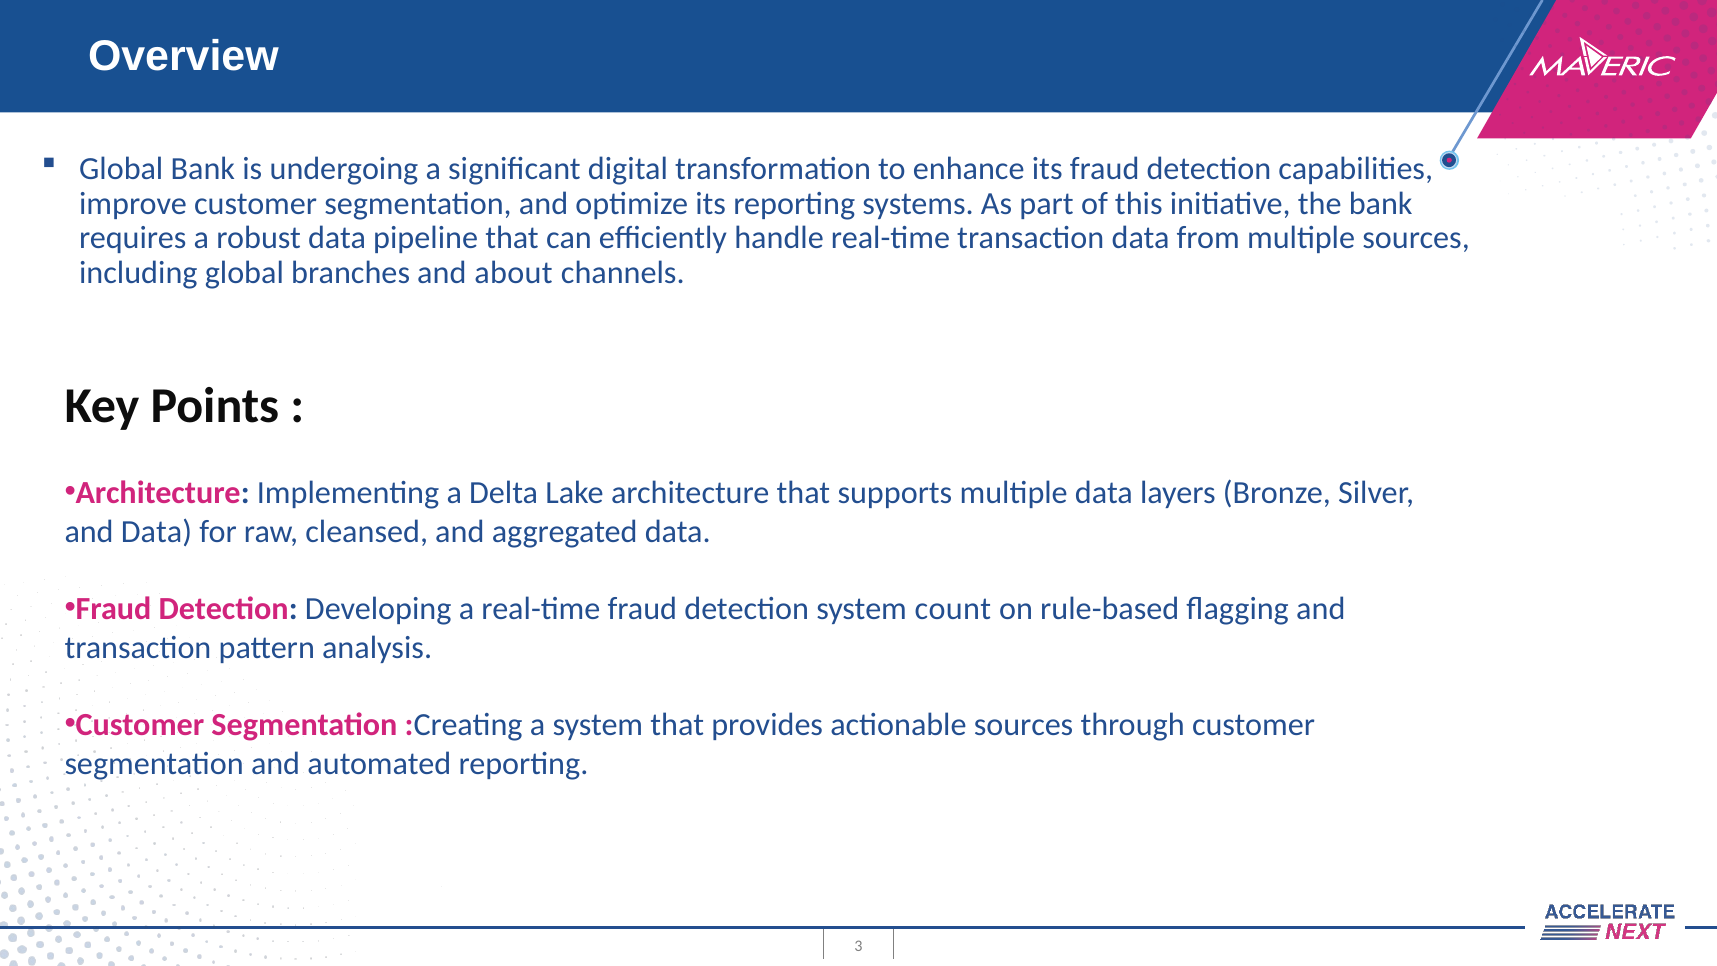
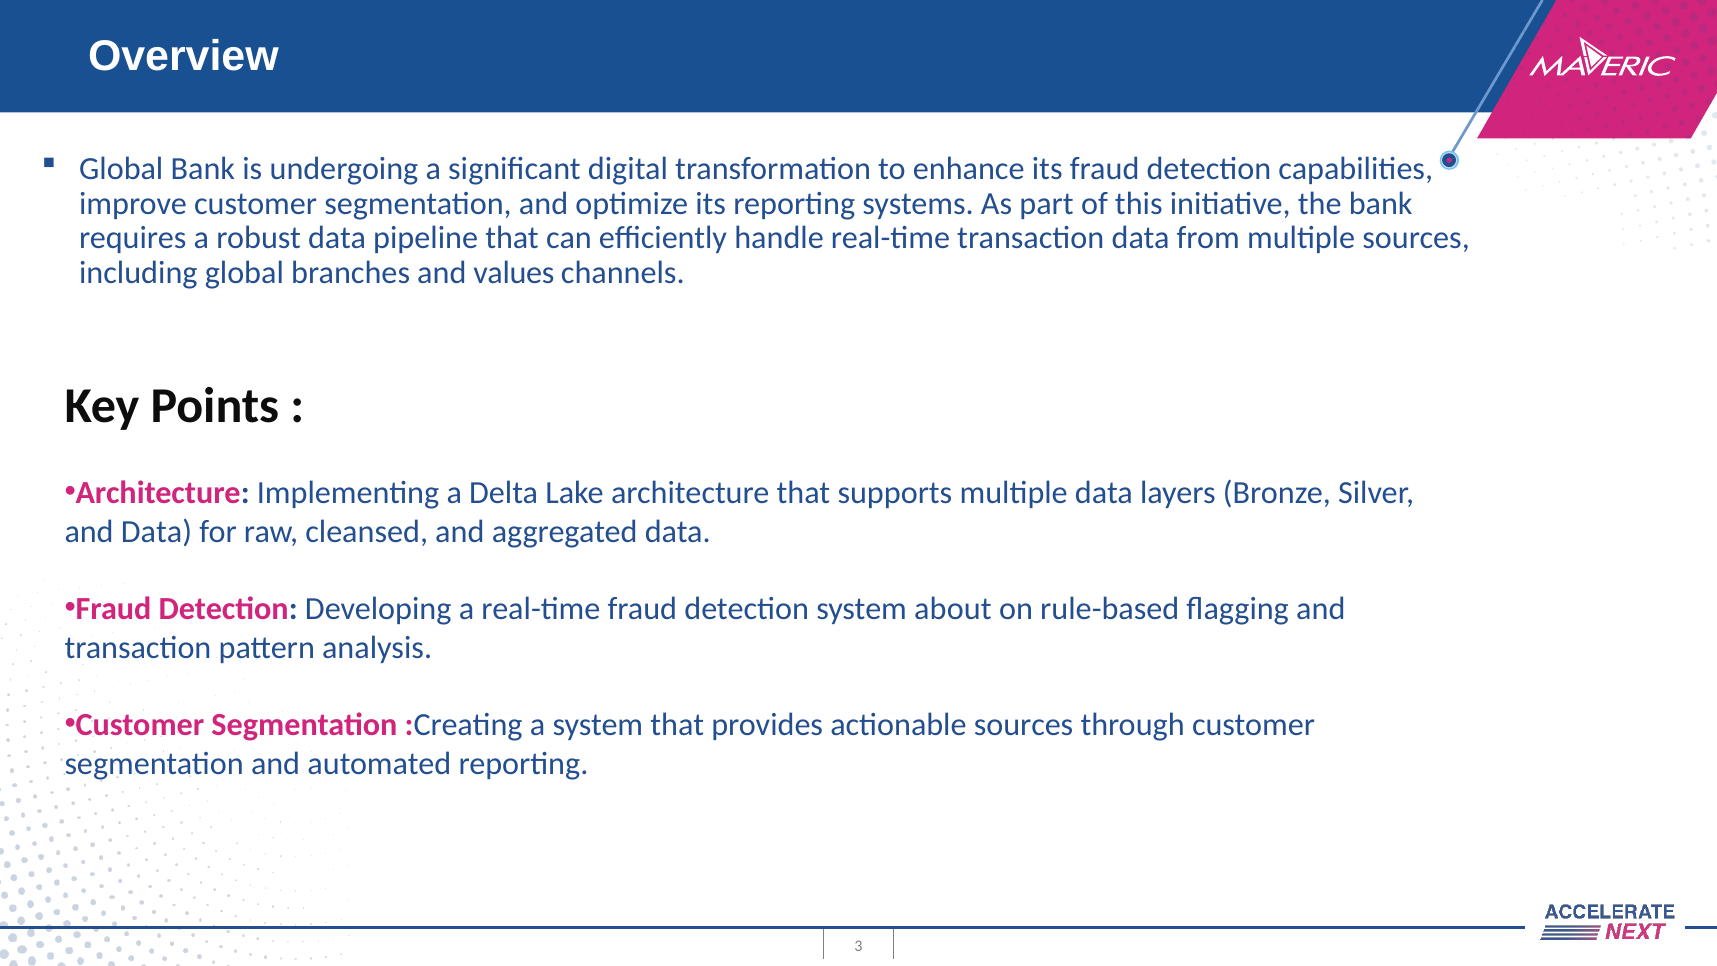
about: about -> values (514, 273)
count: count -> about (953, 609)
